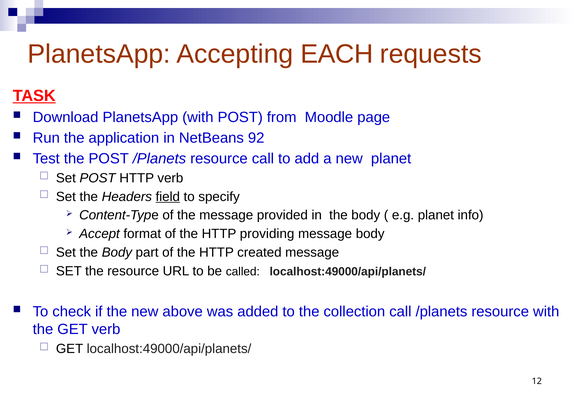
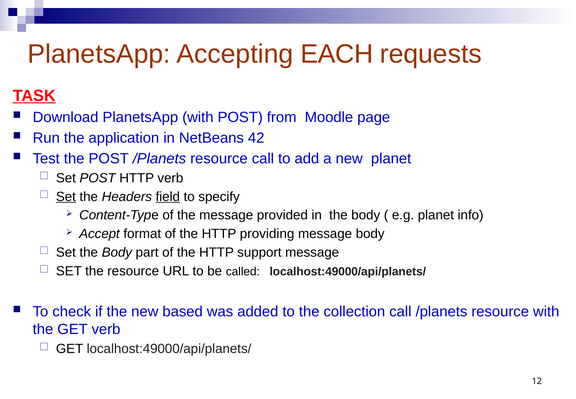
92: 92 -> 42 (256, 138)
Set underline: none -> present (66, 197)
created: created -> support (259, 252)
above: above -> based (183, 312)
